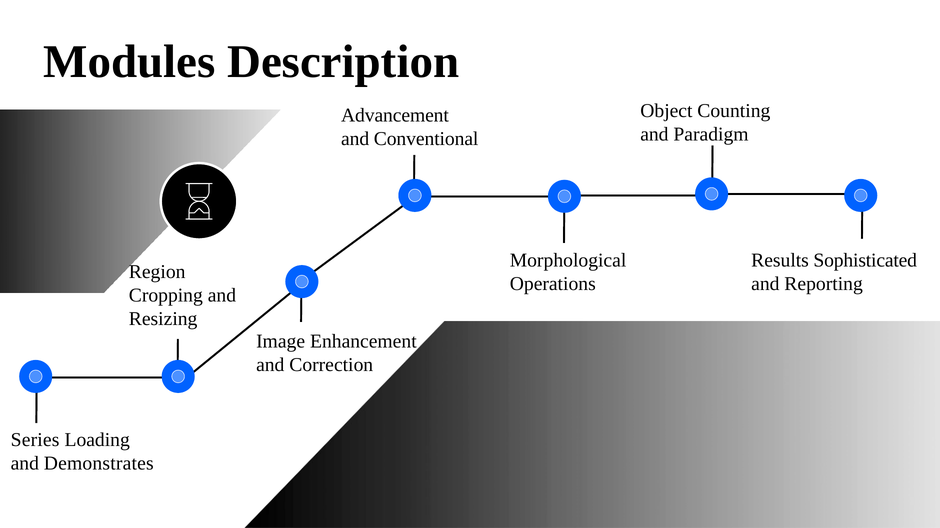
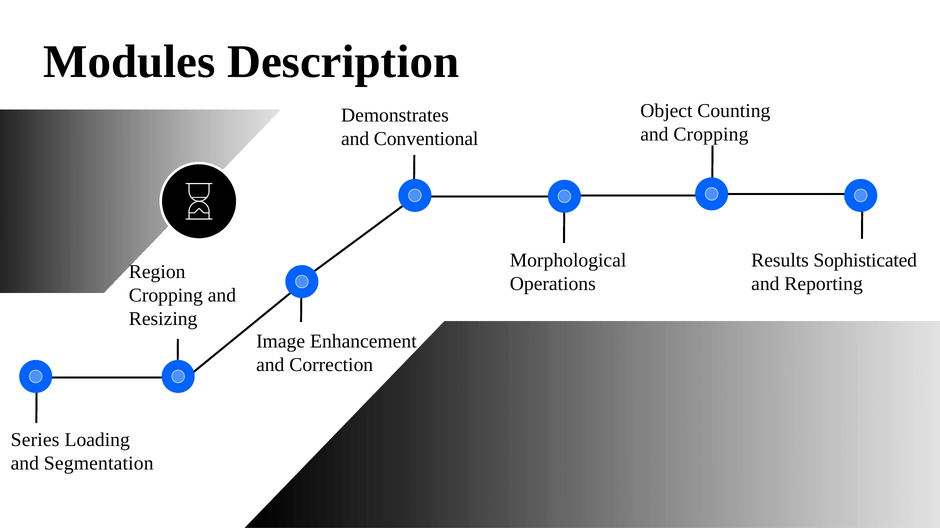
Advancement: Advancement -> Demonstrates (395, 115)
and Paradigm: Paradigm -> Cropping (711, 134)
Demonstrates: Demonstrates -> Segmentation (99, 464)
